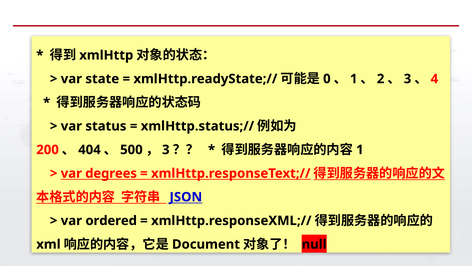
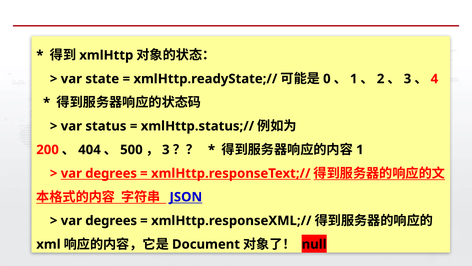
ordered: ordered -> degrees (111, 220)
